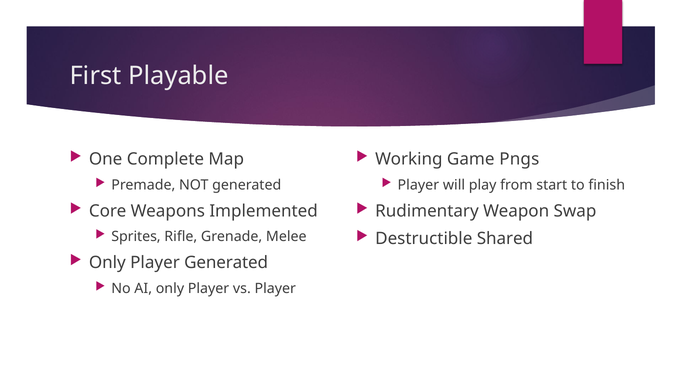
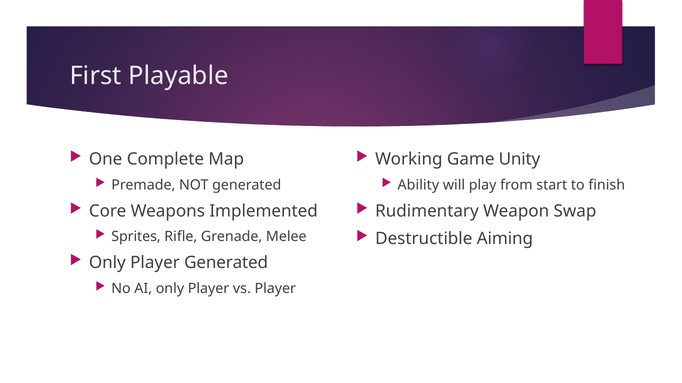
Pngs: Pngs -> Unity (519, 160)
Player: Player -> Ability (418, 185)
Shared: Shared -> Aiming (505, 239)
